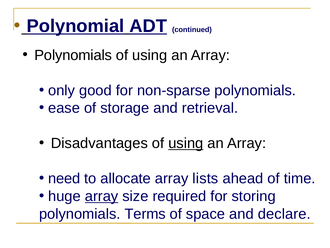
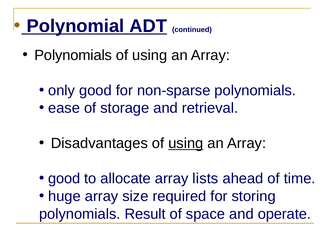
need: need -> good (64, 178)
array underline: present -> none (102, 196)
Terms: Terms -> Result (145, 213)
declare: declare -> operate (284, 213)
